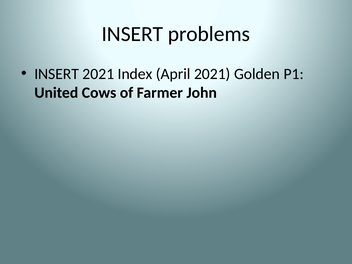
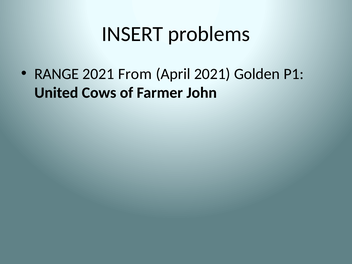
INSERT: INSERT -> RANGE (57, 74)
Index: Index -> From (135, 74)
